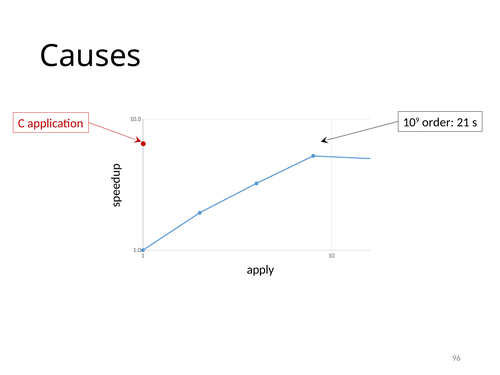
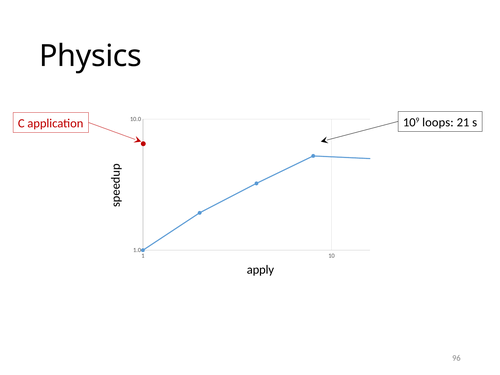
Causes: Causes -> Physics (90, 56)
order: order -> loops (438, 122)
